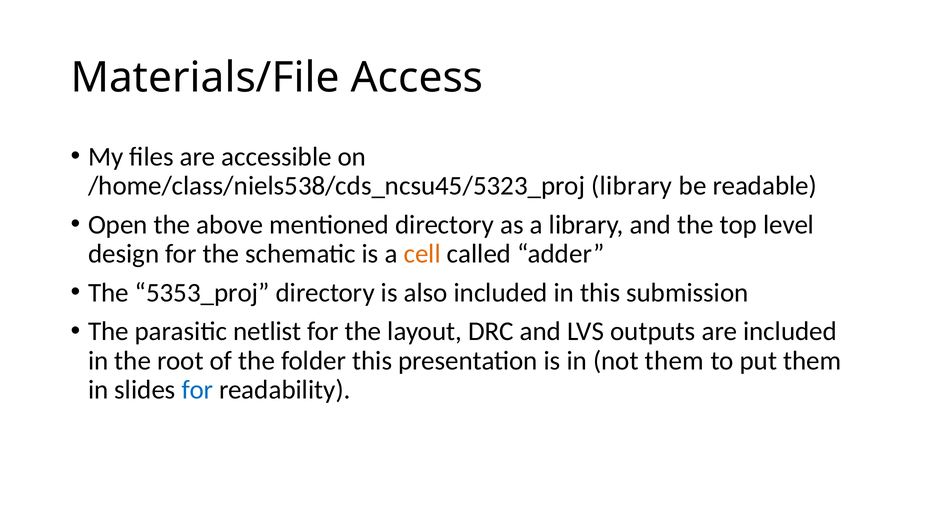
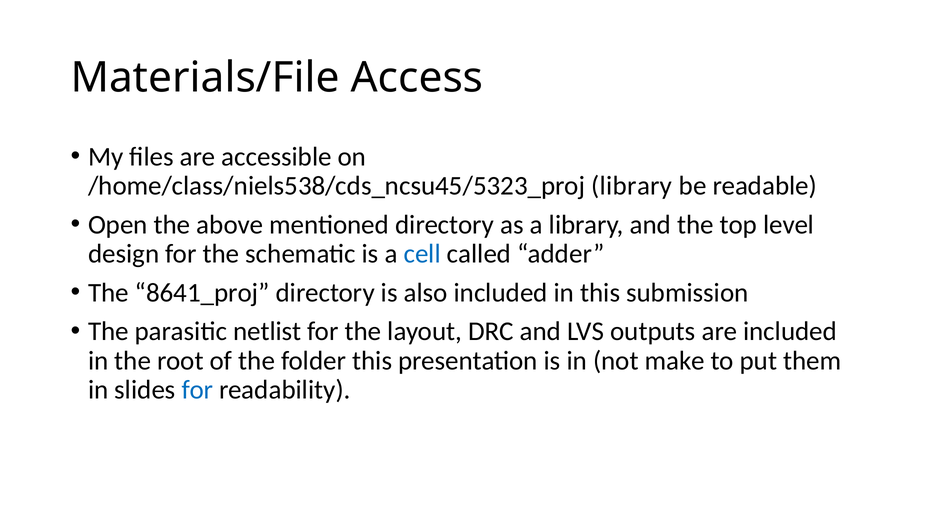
cell colour: orange -> blue (422, 254)
5353_proj: 5353_proj -> 8641_proj (202, 293)
not them: them -> make (675, 361)
